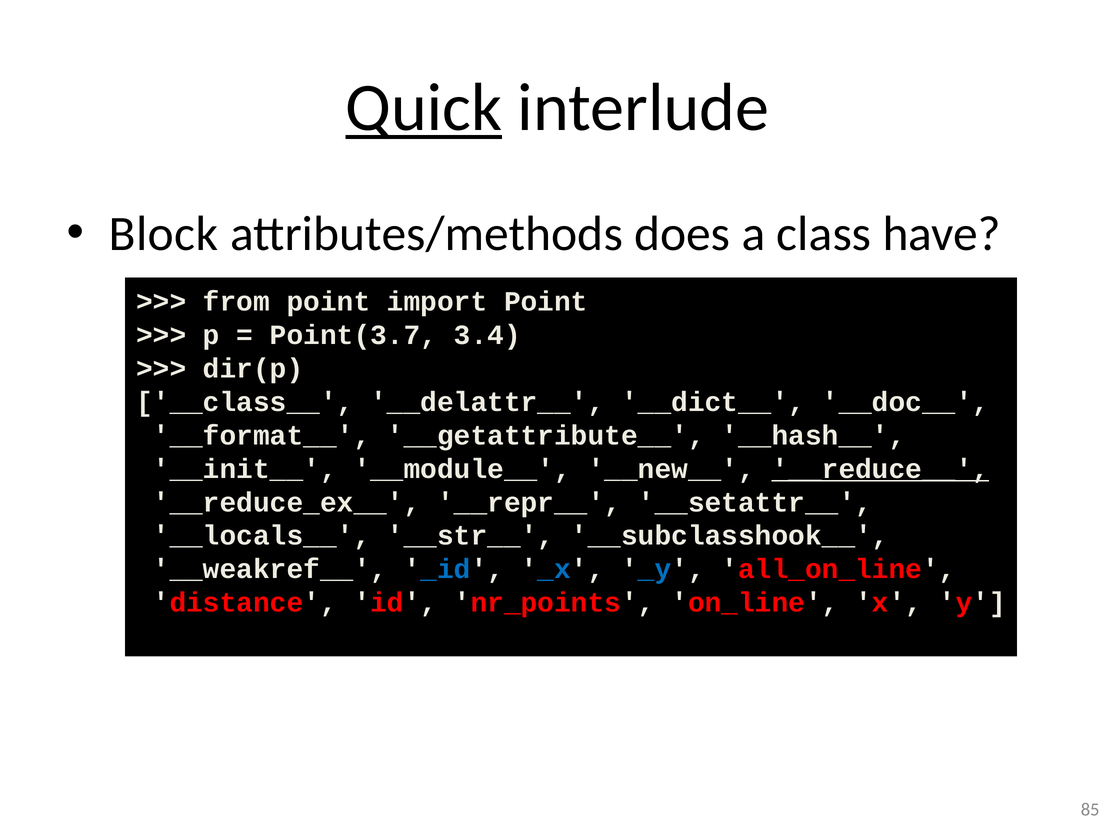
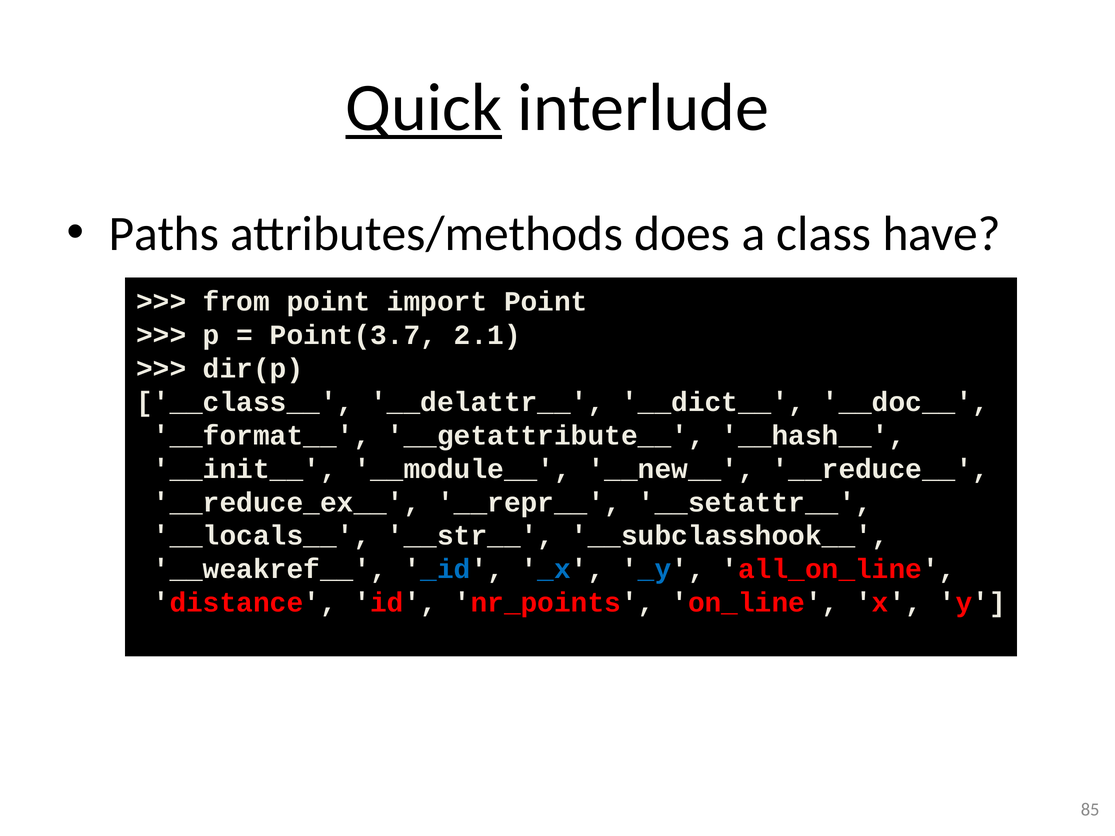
Block: Block -> Paths (164, 234)
3.4: 3.4 -> 2.1 (487, 335)
__reduce__ underline: present -> none (880, 469)
